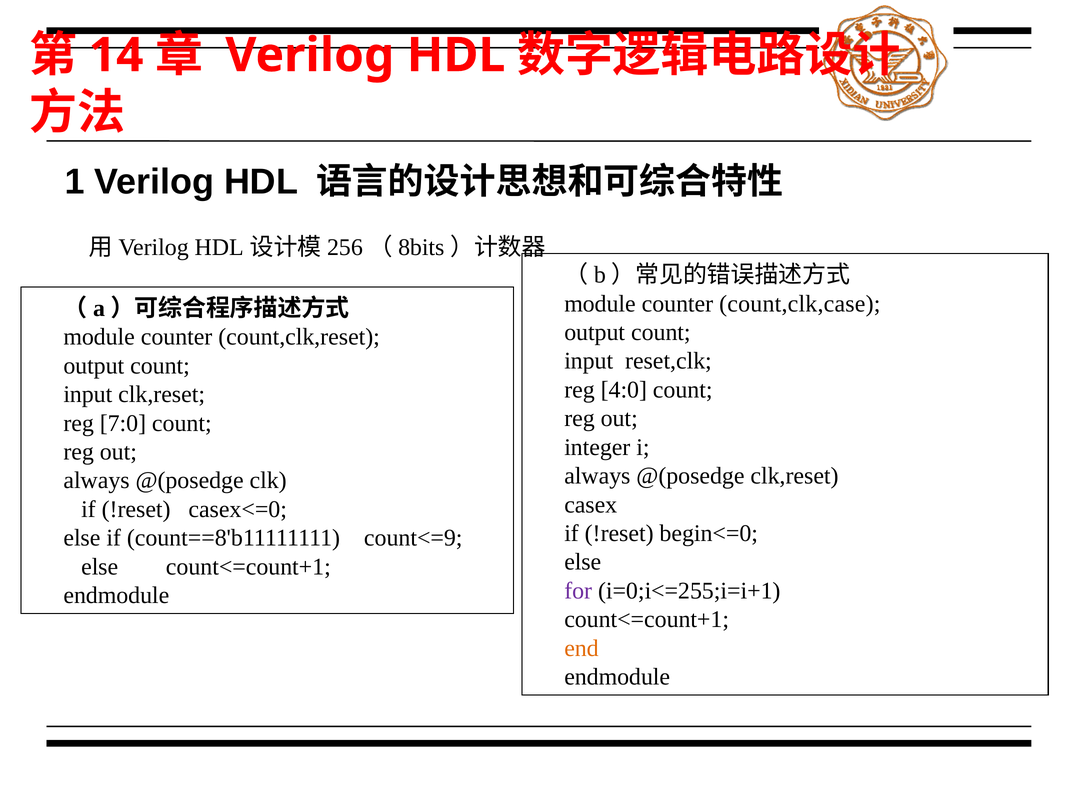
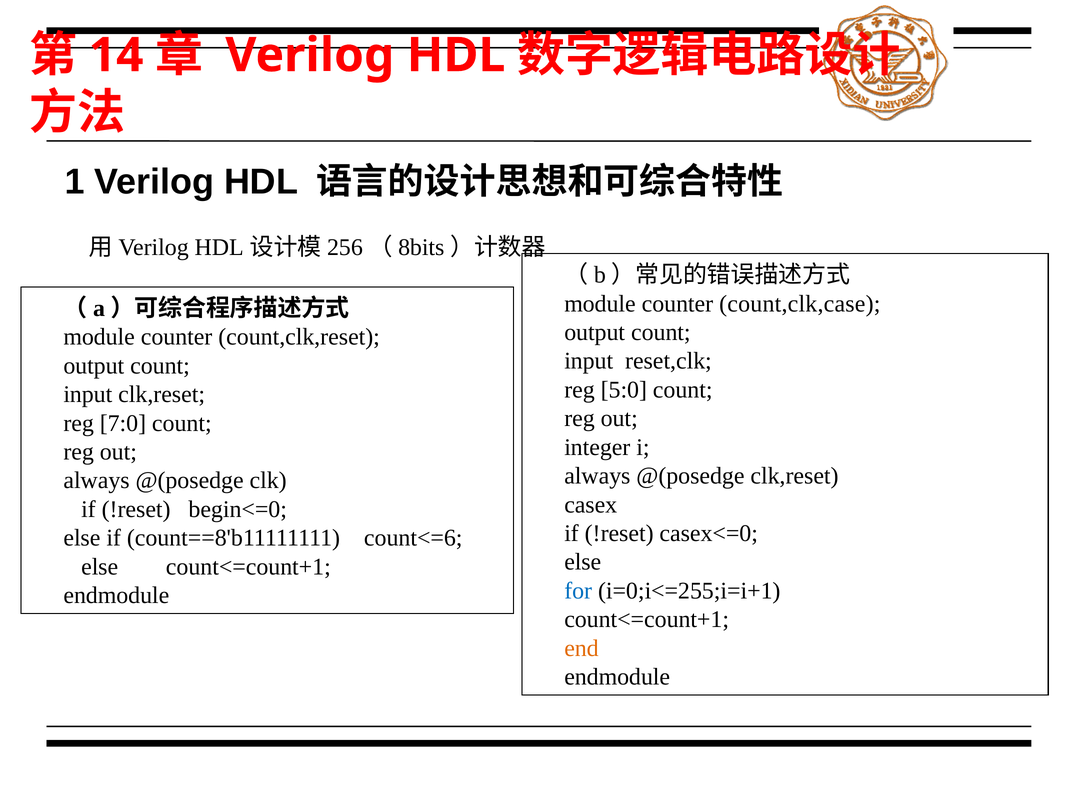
4:0: 4:0 -> 5:0 (624, 390)
casex<=0: casex<=0 -> begin<=0 (238, 510)
begin<=0: begin<=0 -> casex<=0 (709, 534)
count<=9: count<=9 -> count<=6 (413, 538)
for colour: purple -> blue (578, 591)
